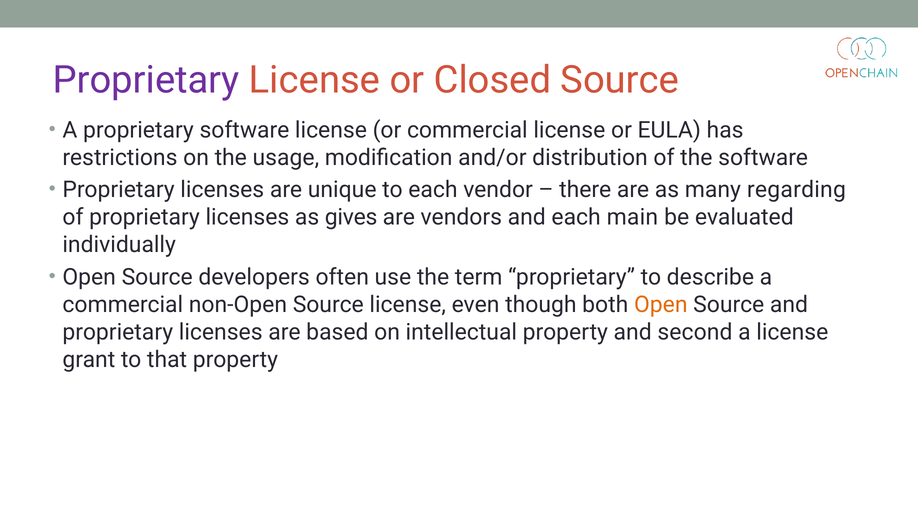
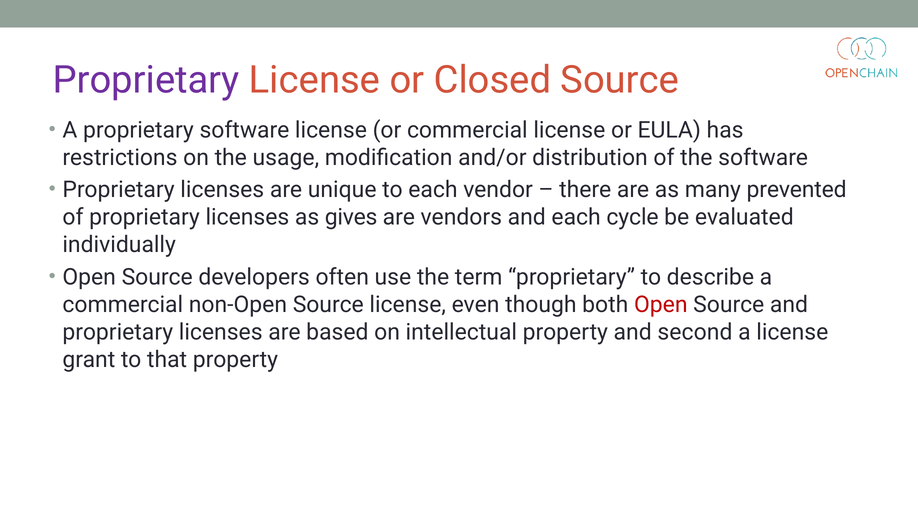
regarding: regarding -> prevented (797, 190)
main: main -> cycle (633, 218)
Open colour: orange -> red (661, 305)
